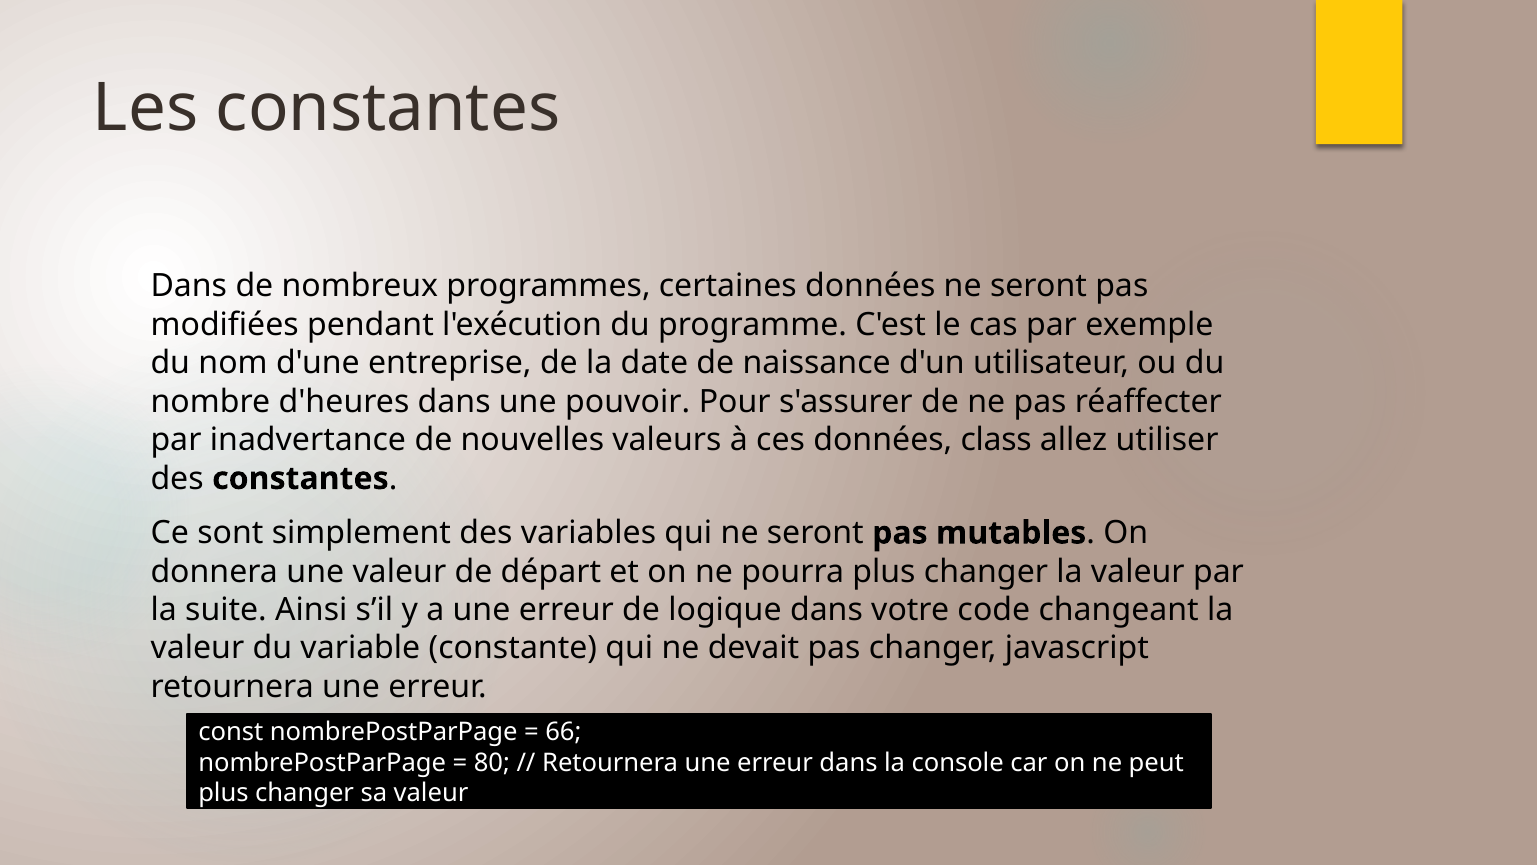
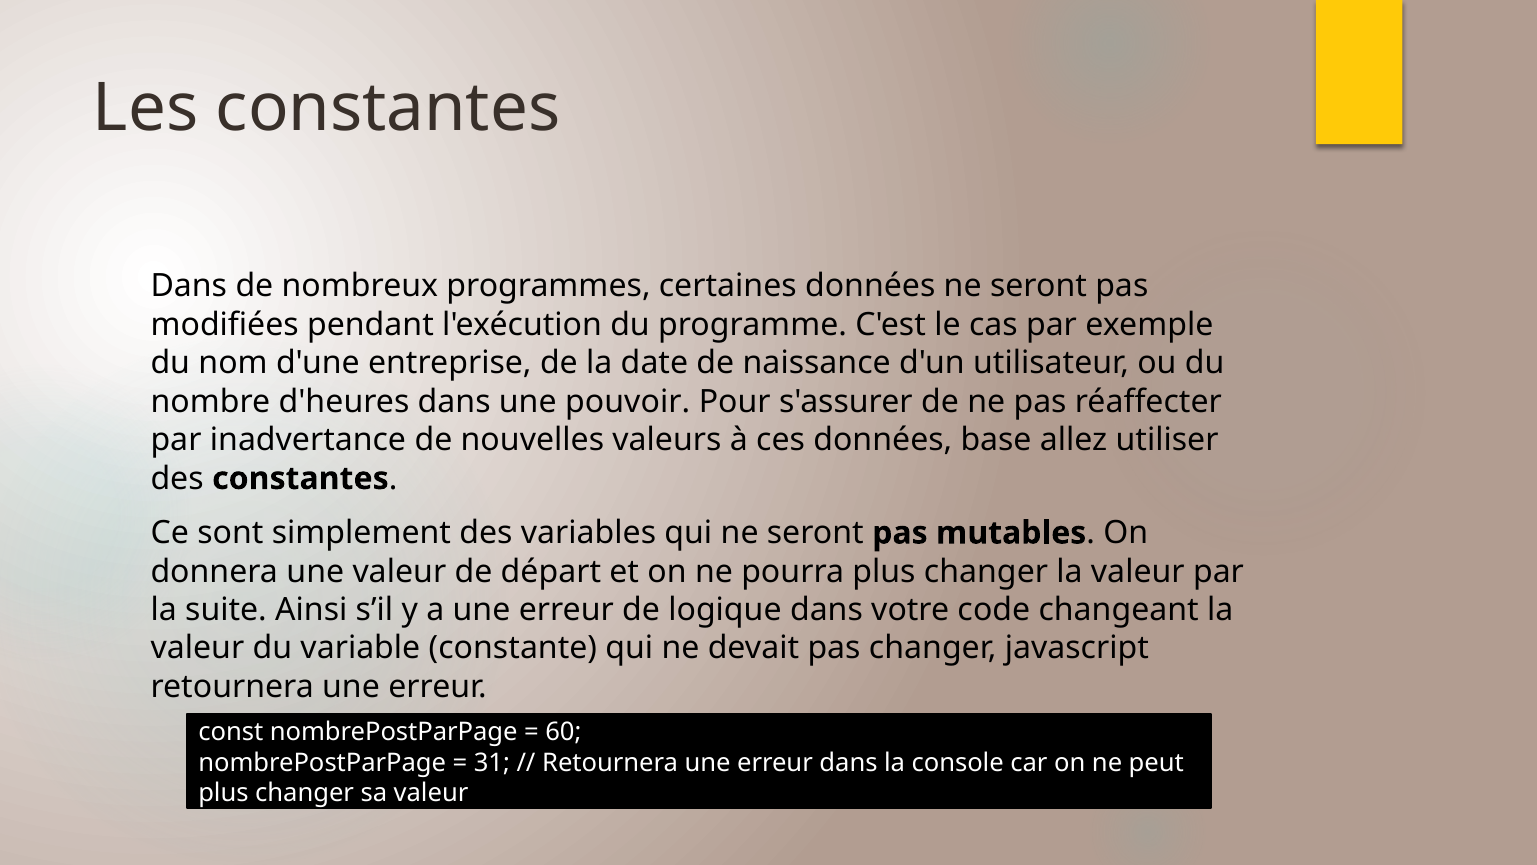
class: class -> base (996, 440)
66: 66 -> 60 (563, 731)
80: 80 -> 31 (492, 762)
